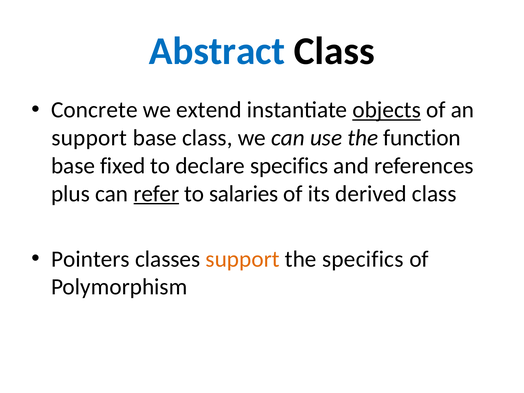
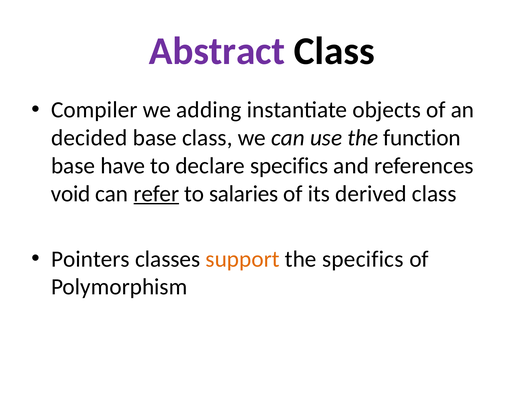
Abstract colour: blue -> purple (217, 51)
Concrete: Concrete -> Compiler (94, 110)
extend: extend -> adding (209, 110)
objects underline: present -> none (387, 110)
support: support -> decided (89, 138)
fixed: fixed -> have (123, 166)
plus: plus -> void (71, 194)
